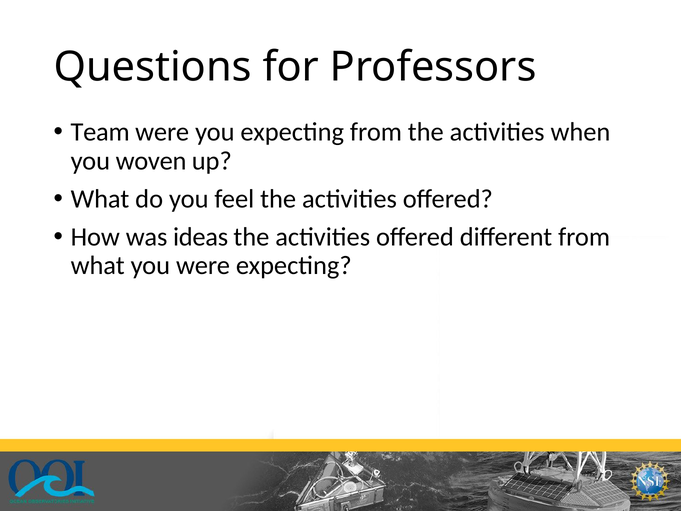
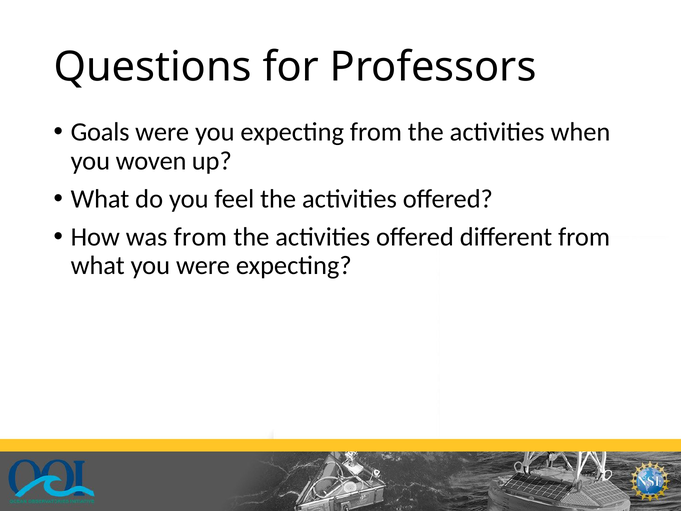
Team: Team -> Goals (100, 132)
was ideas: ideas -> from (200, 237)
